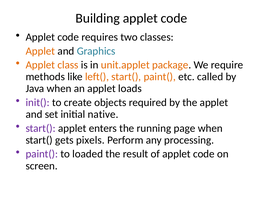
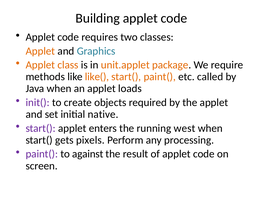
left(: left( -> like( (97, 77)
page: page -> west (185, 128)
loaded: loaded -> against (88, 154)
